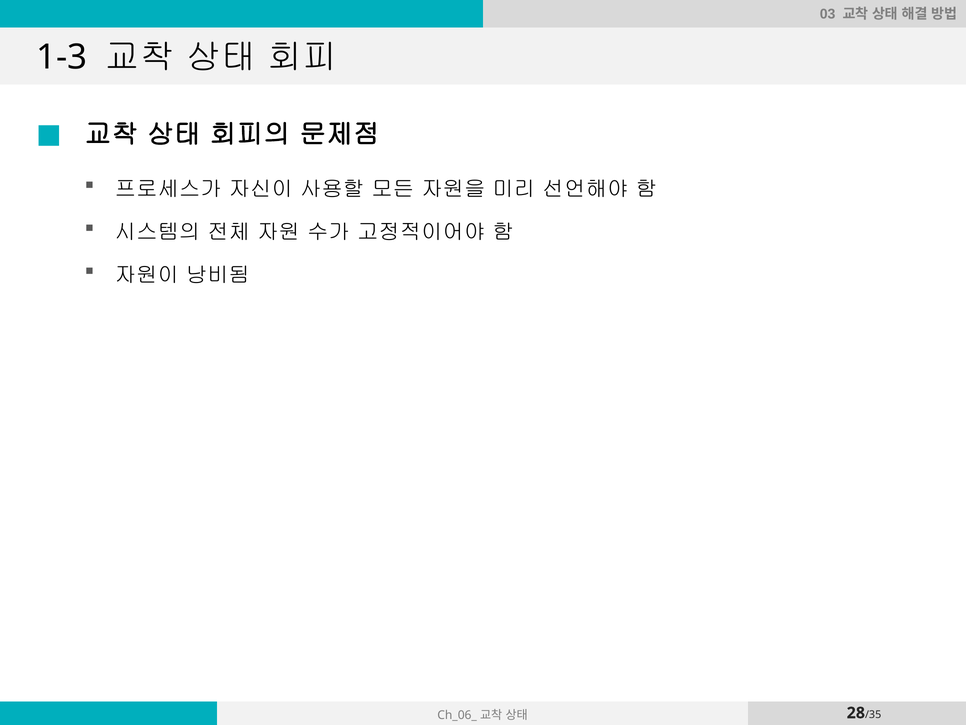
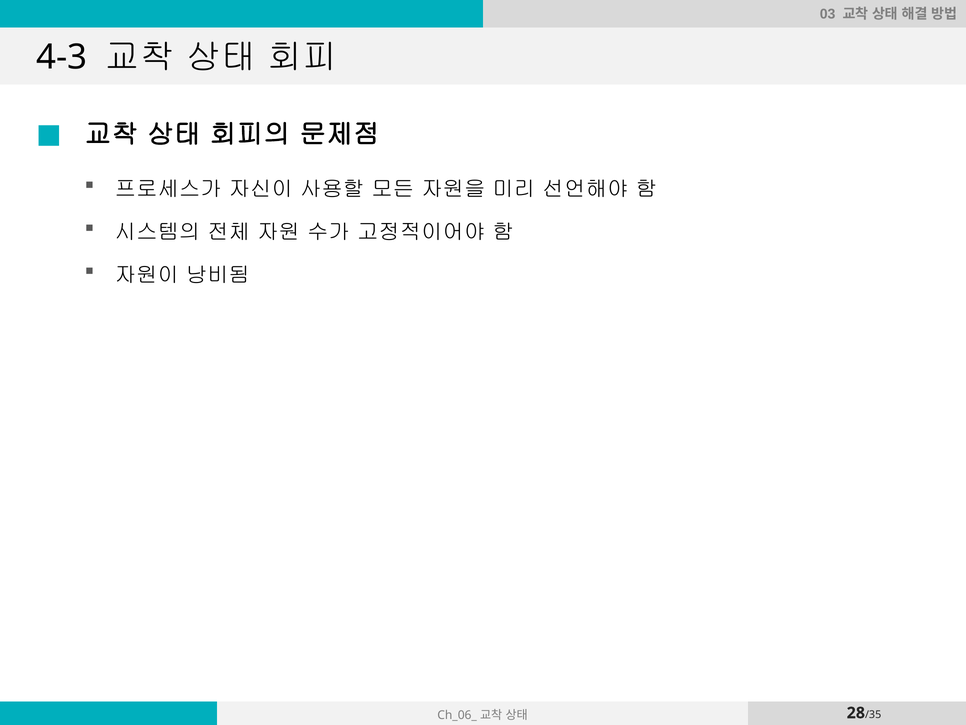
1-3: 1-3 -> 4-3 (62, 57)
